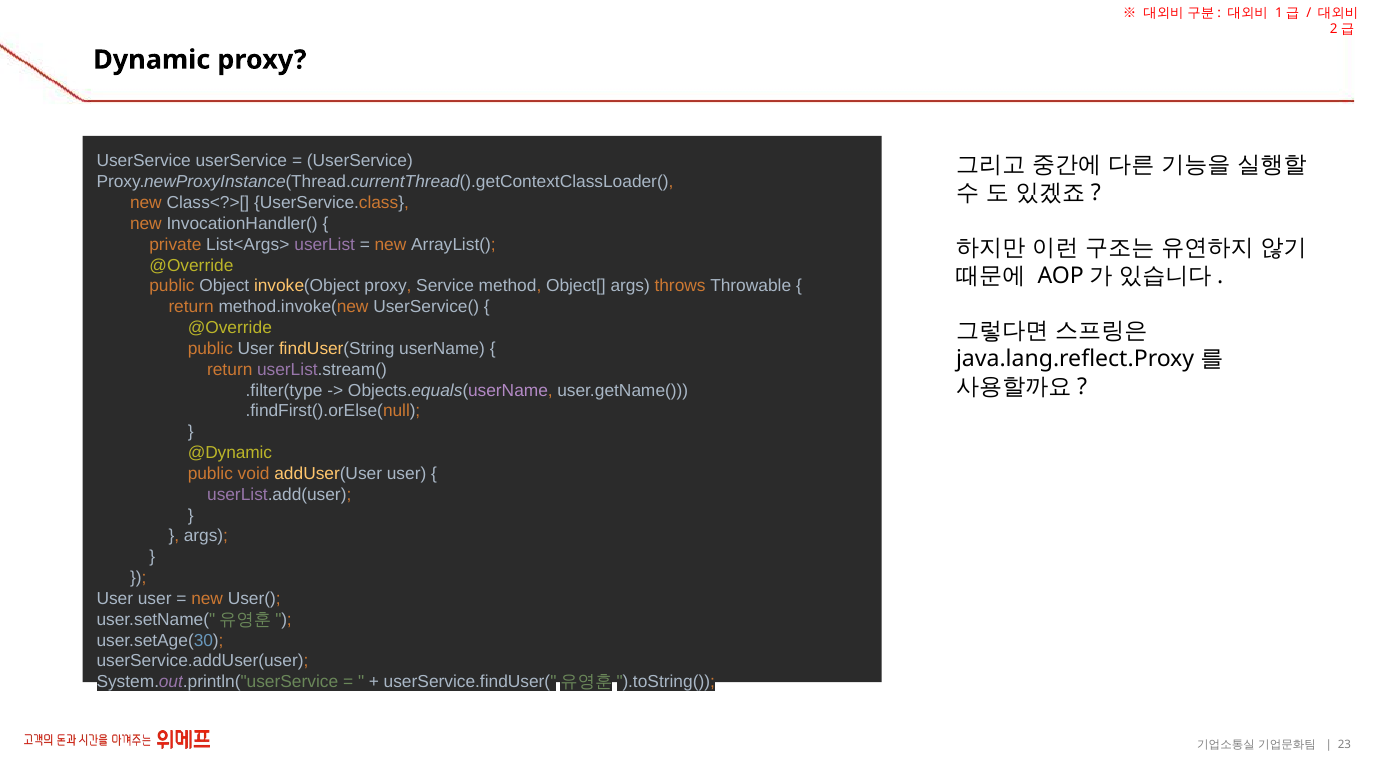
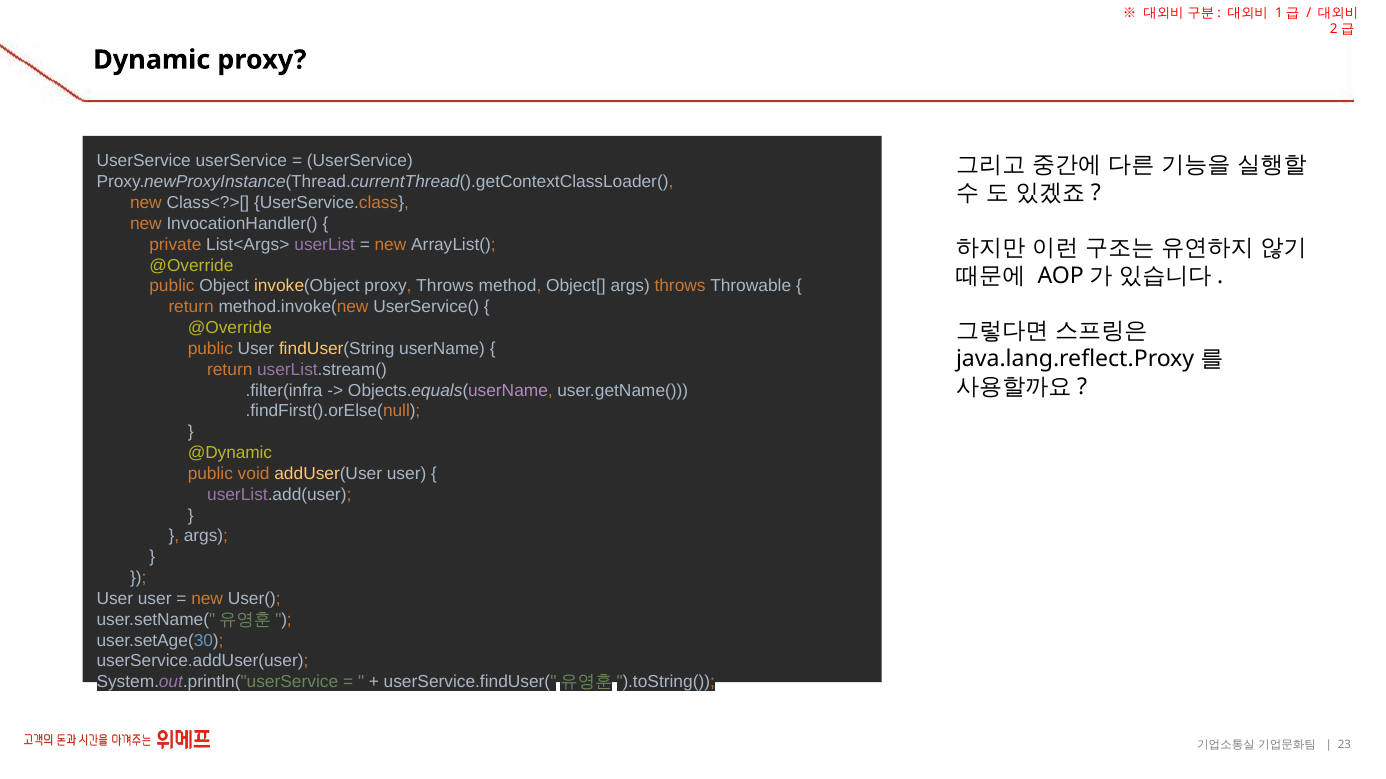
proxy Service: Service -> Throws (445, 286)
.filter(type: .filter(type -> .filter(infra (284, 391)
